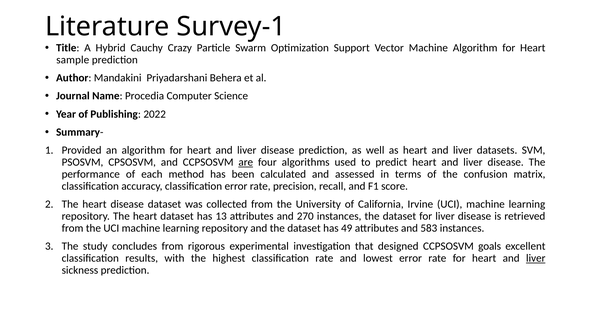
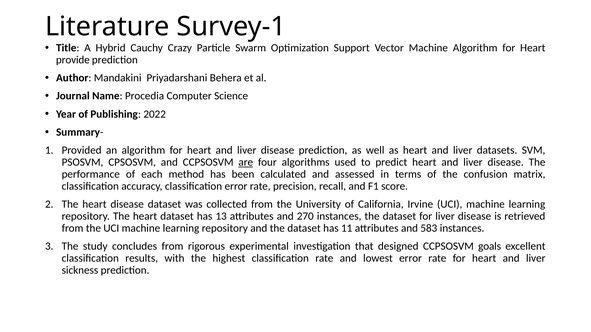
sample: sample -> provide (73, 60)
49: 49 -> 11 (347, 228)
liver underline: present -> none (536, 259)
